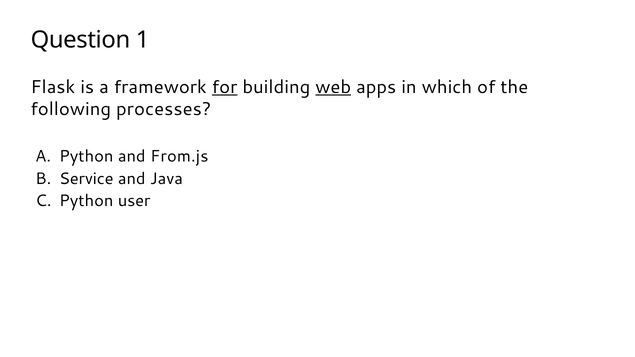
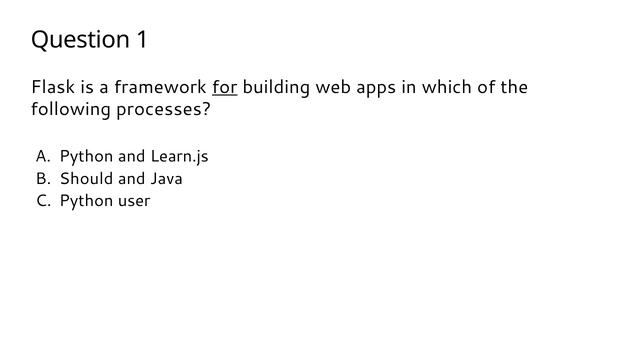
web underline: present -> none (333, 87)
From.js: From.js -> Learn.js (179, 156)
Service: Service -> Should (86, 179)
